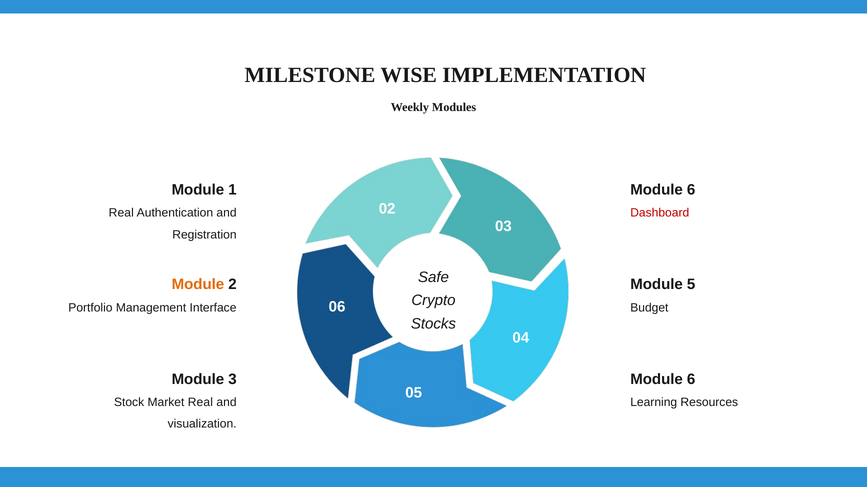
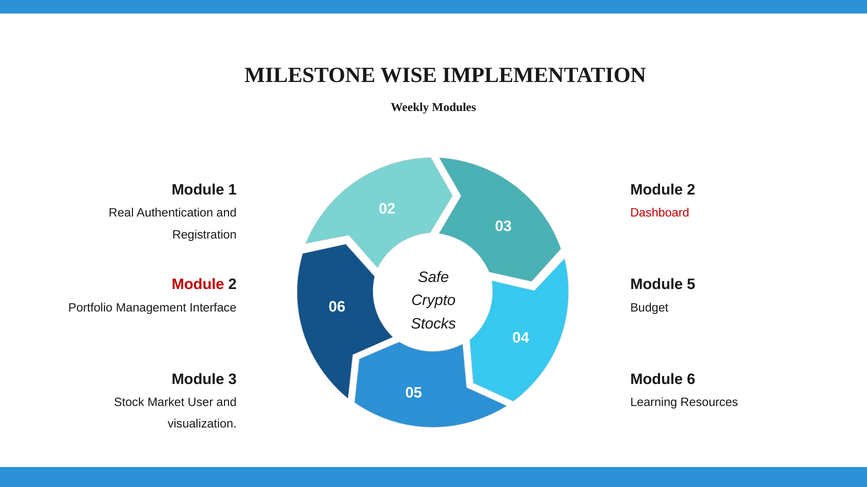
6: 6 -> 2 (691, 190)
Module colour: orange -> red (198, 285)
Market Real: Real -> User (200, 403)
